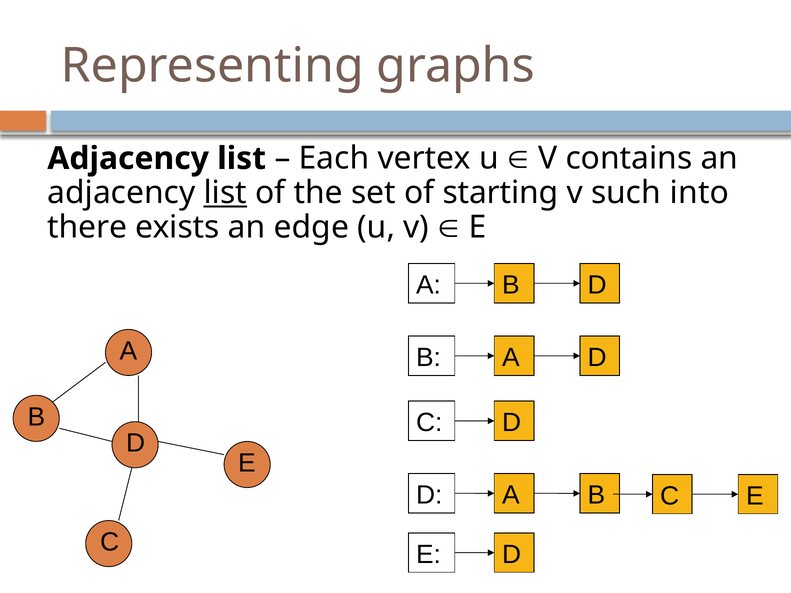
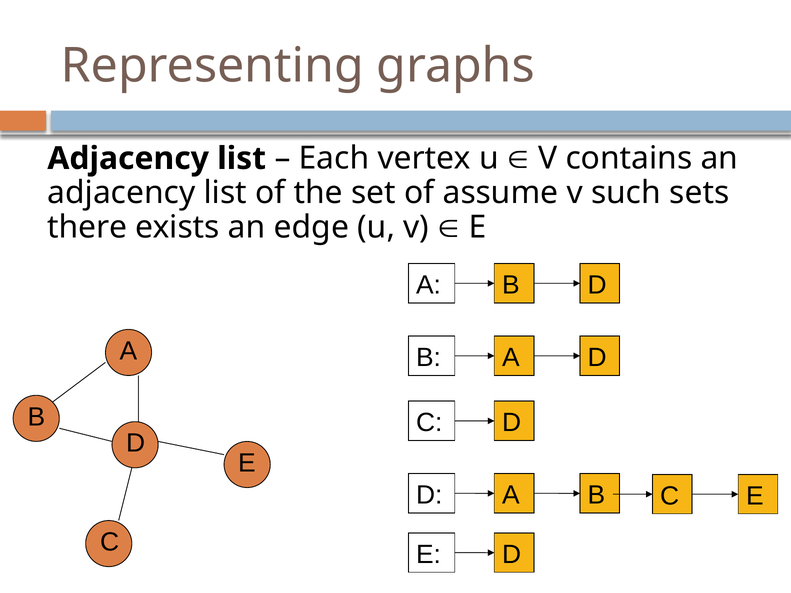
list underline: present -> none (225, 193)
starting: starting -> assume (501, 193)
into: into -> sets (700, 193)
